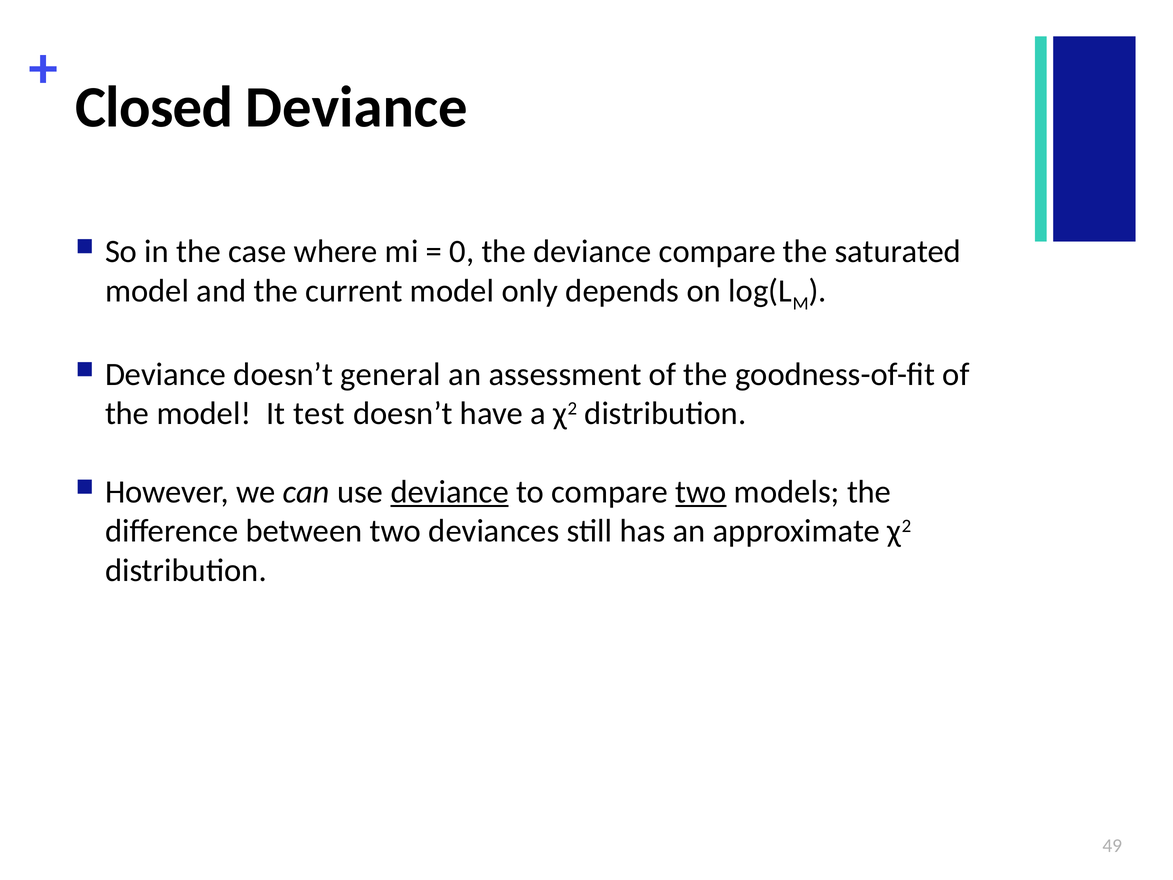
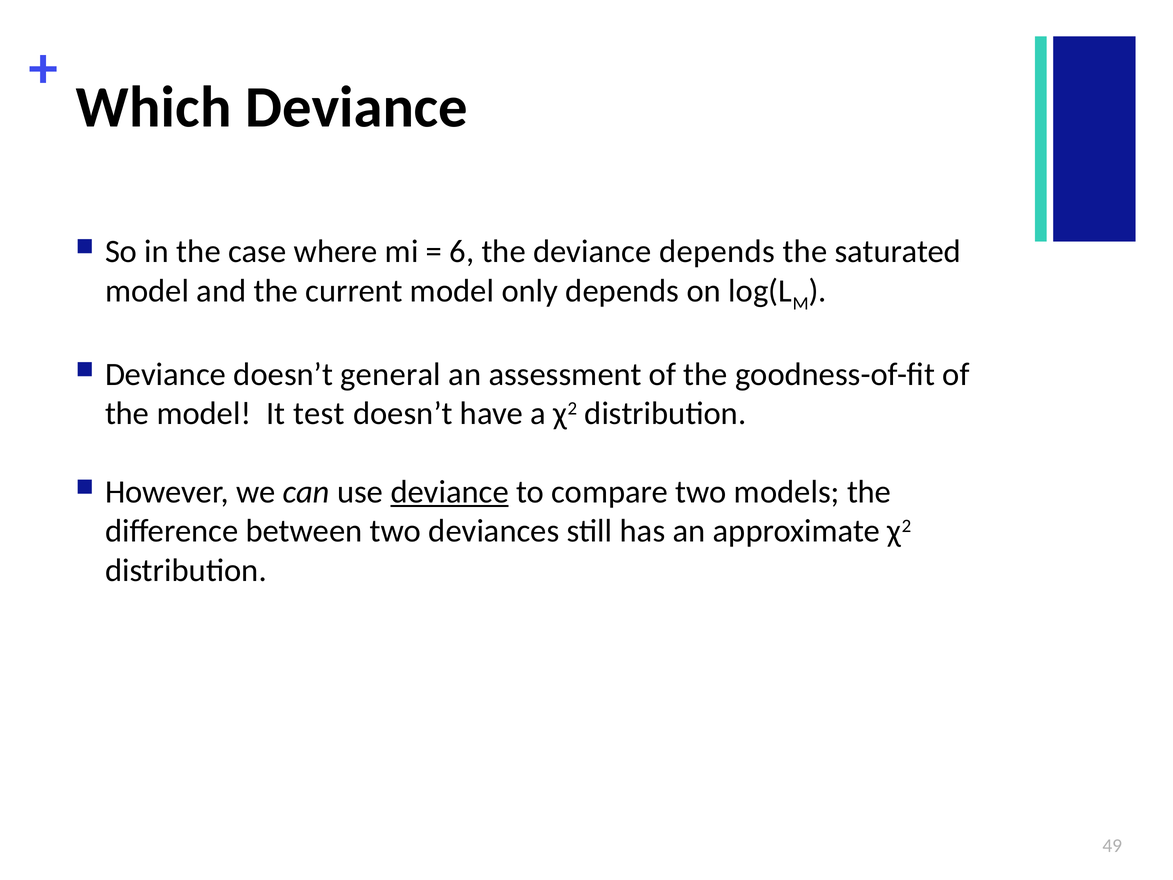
Closed: Closed -> Which (154, 107)
0: 0 -> 6 (462, 252)
deviance compare: compare -> depends (717, 252)
two underline: present -> none (701, 492)
